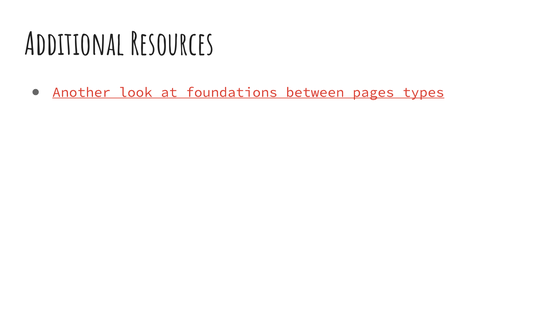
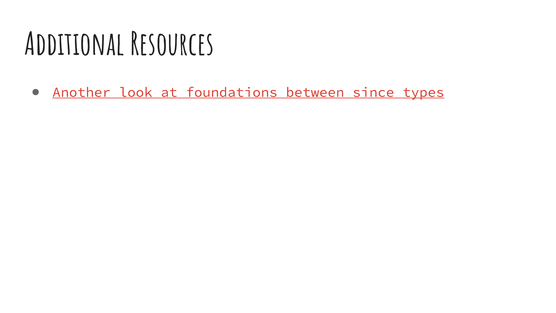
pages: pages -> since (373, 92)
